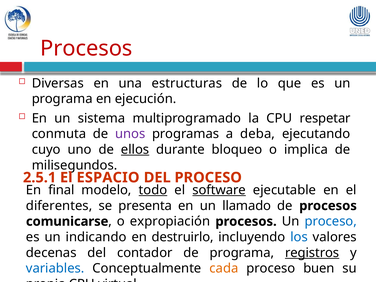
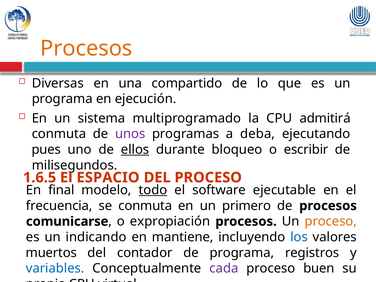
Procesos colour: red -> orange (86, 48)
estructuras: estructuras -> compartido (187, 83)
respetar: respetar -> admitirá (325, 118)
cuyo: cuyo -> pues (46, 150)
implica: implica -> escribir (306, 150)
2.5.1: 2.5.1 -> 1.6.5 (40, 178)
software underline: present -> none (219, 190)
diferentes: diferentes -> frecuencia (59, 206)
se presenta: presenta -> conmuta (145, 206)
llamado: llamado -> primero (247, 206)
proceso colour: blue -> orange (331, 221)
destruirlo: destruirlo -> mantiene (183, 237)
decenas: decenas -> muertos (51, 253)
registros underline: present -> none (312, 253)
cada colour: orange -> purple (224, 268)
